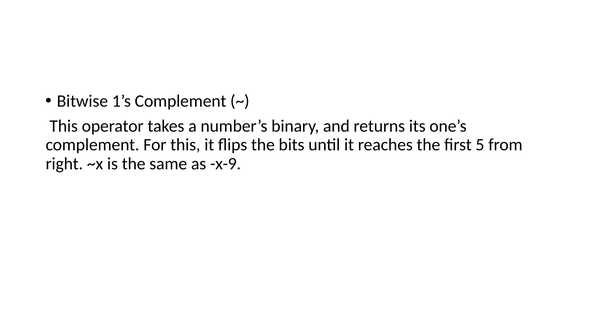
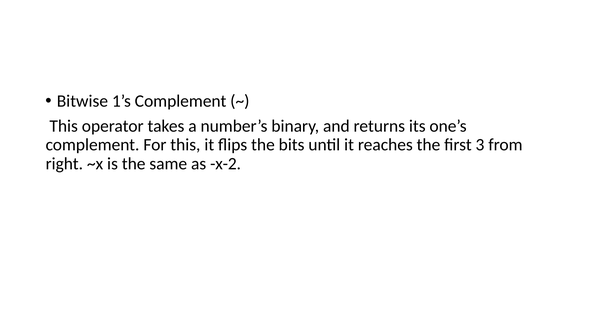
5: 5 -> 3 (480, 145)
x-9: x-9 -> x-2 (226, 164)
